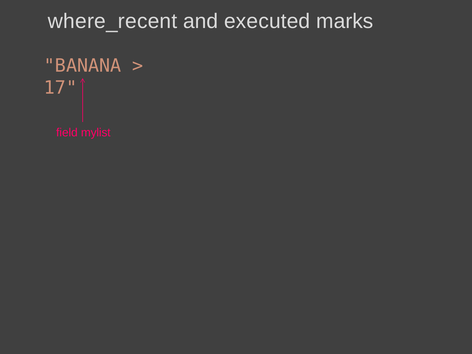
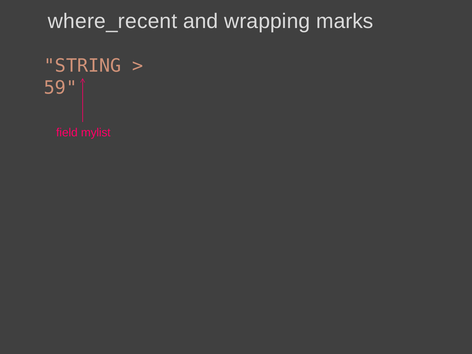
executed: executed -> wrapping (267, 21)
BANANA: BANANA -> STRING (83, 66)
17: 17 -> 59 (61, 88)
